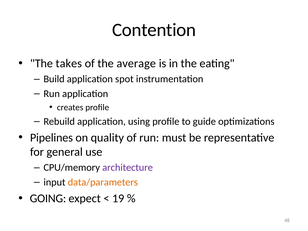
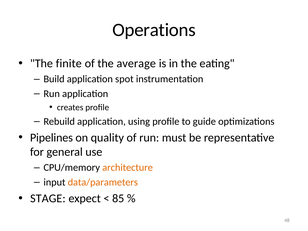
Contention: Contention -> Operations (154, 30)
takes: takes -> finite (69, 63)
architecture colour: purple -> orange (128, 168)
GOING: GOING -> STAGE (48, 199)
19: 19 -> 85 (118, 199)
